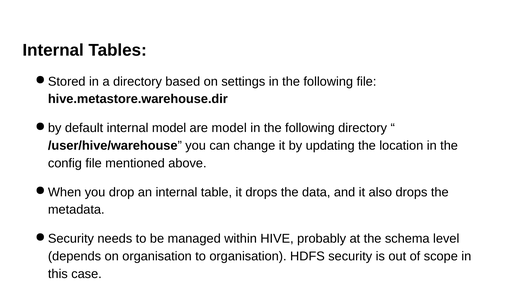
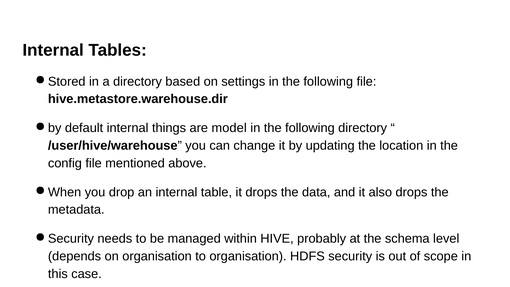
internal model: model -> things (169, 128)
